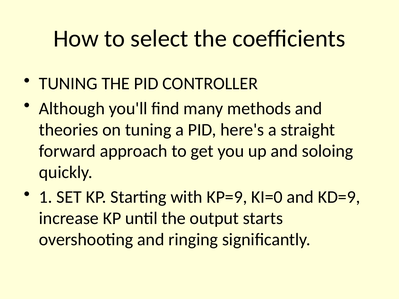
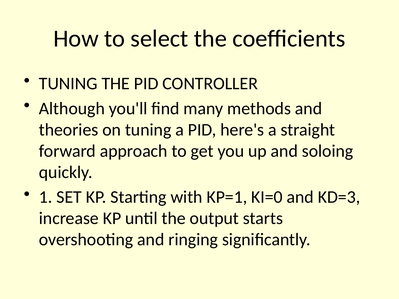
KP=9: KP=9 -> KP=1 (227, 197)
KD=9: KD=9 -> KD=3 (339, 197)
